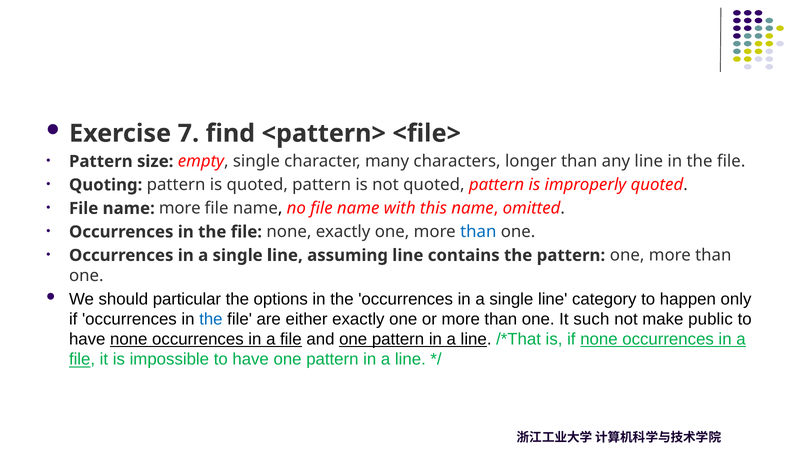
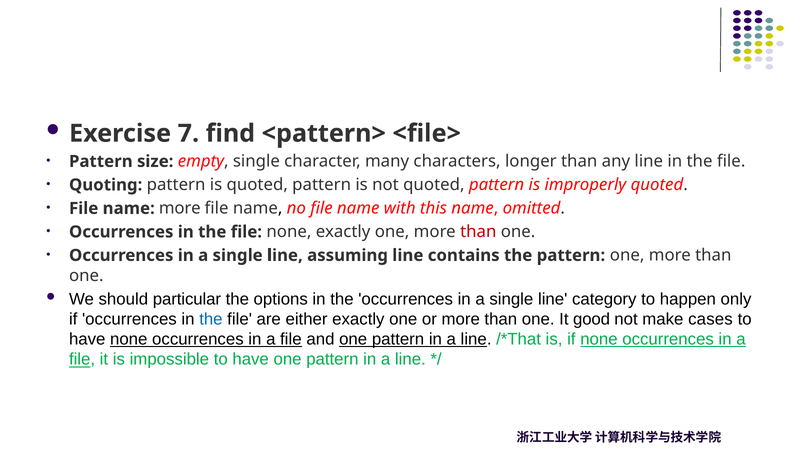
than colour: blue -> red (478, 232)
such: such -> good (592, 319)
public: public -> cases (710, 319)
